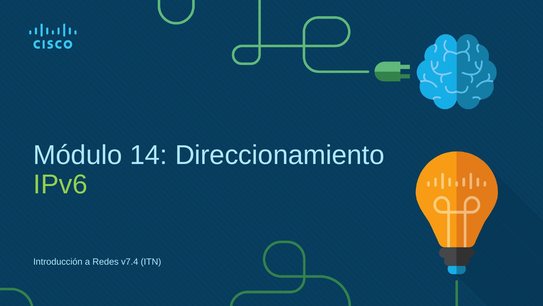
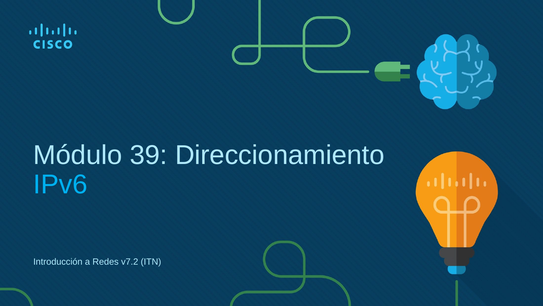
14: 14 -> 39 (149, 155)
IPv6 colour: light green -> light blue (60, 184)
v7.4: v7.4 -> v7.2 (130, 261)
